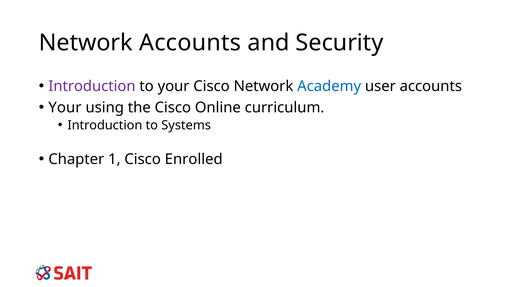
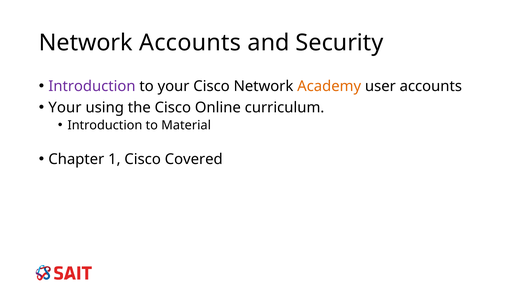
Academy colour: blue -> orange (329, 86)
Systems: Systems -> Material (186, 125)
Enrolled: Enrolled -> Covered (194, 159)
